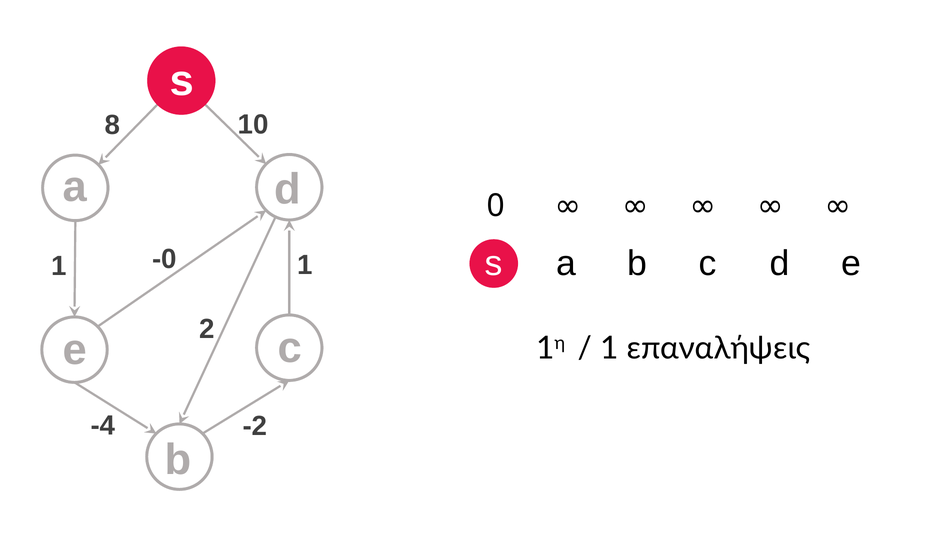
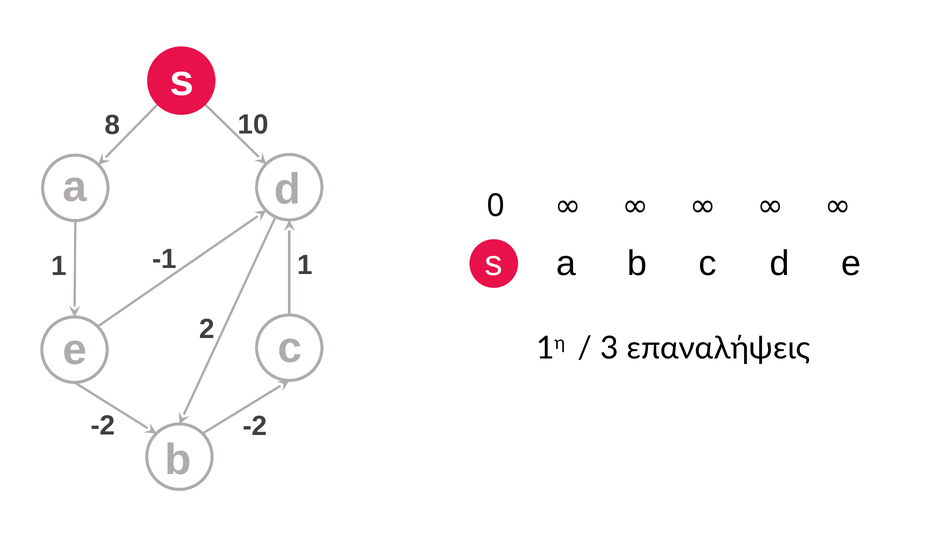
-0: -0 -> -1 (165, 259)
1: 1 -> 3 (609, 348)
-4: -4 -> -2 (103, 425)
